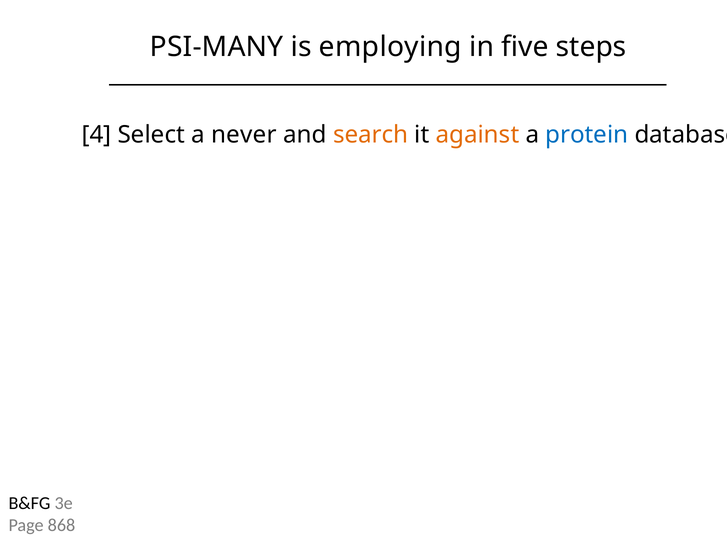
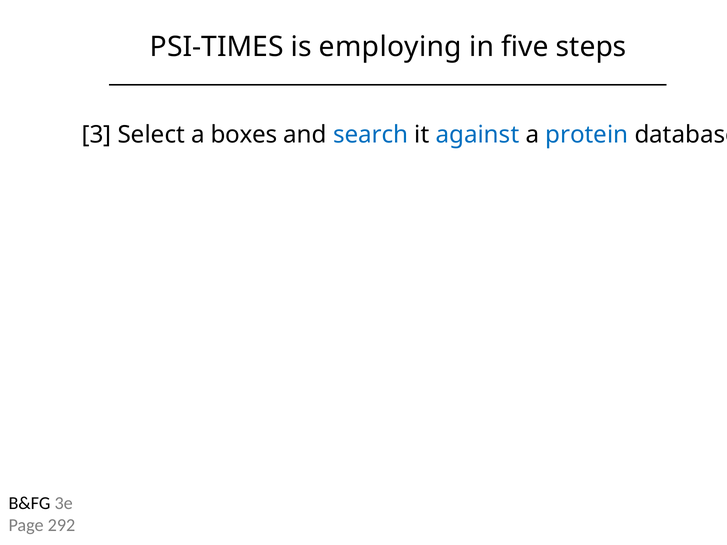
PSI-MANY: PSI-MANY -> PSI-TIMES (217, 47)
4: 4 -> 3 (97, 135)
never: never -> boxes (244, 135)
search colour: orange -> blue (371, 135)
against colour: orange -> blue (477, 135)
868: 868 -> 292 (62, 525)
